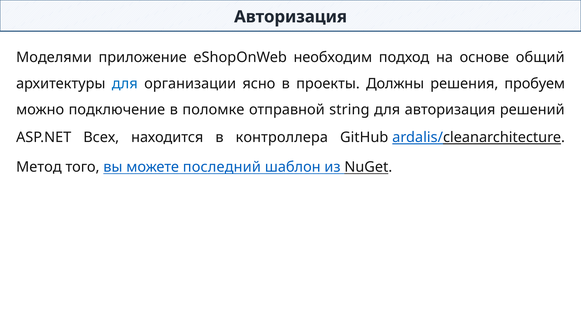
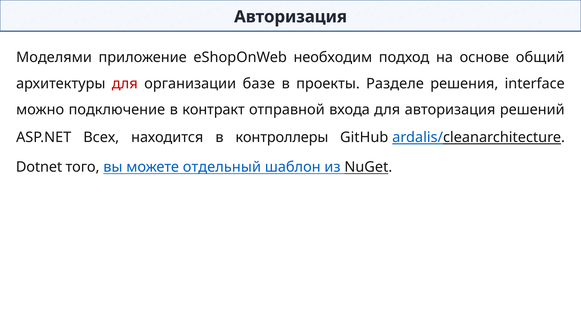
для colour: blue -> red (125, 84)
ясно: ясно -> базе (259, 84)
Должны: Должны -> Разделе (395, 84)
пробуем: пробуем -> interface (535, 84)
поломке: поломке -> контракт (214, 110)
string: string -> входа (349, 110)
контроллера: контроллера -> контроллеры (282, 137)
Метод: Метод -> Dotnet (39, 167)
последний: последний -> отдельный (222, 167)
